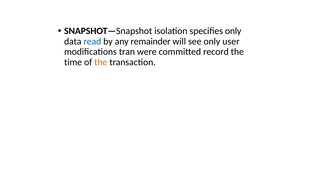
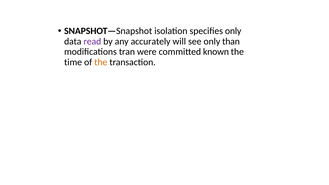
read colour: blue -> purple (92, 41)
remainder: remainder -> accurately (151, 41)
user: user -> than (231, 41)
record: record -> known (216, 52)
